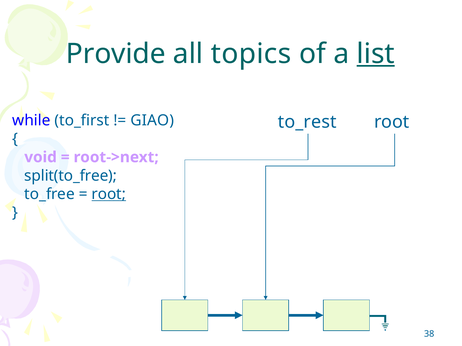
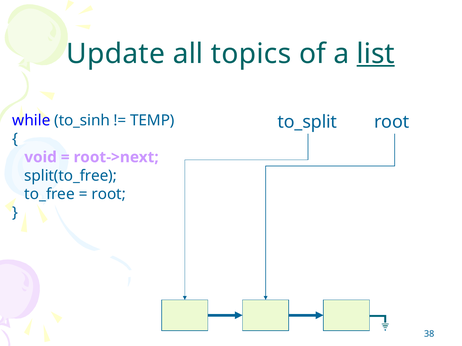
Provide: Provide -> Update (116, 54)
to_first: to_first -> to_sinh (82, 120)
GIAO: GIAO -> TEMP (152, 120)
to_rest: to_rest -> to_split (307, 122)
root underline: present -> none (109, 194)
